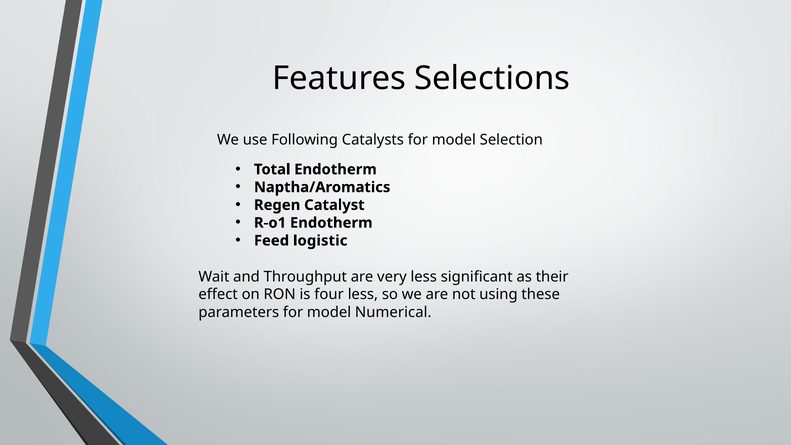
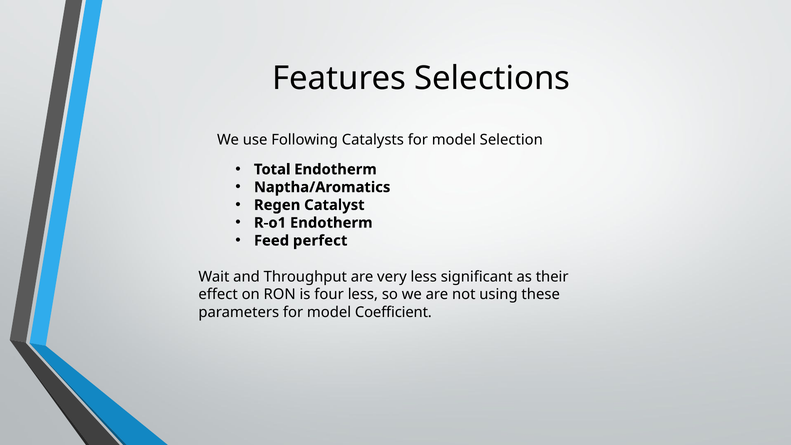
logistic: logistic -> perfect (320, 241)
Numerical: Numerical -> Coefficient (393, 312)
